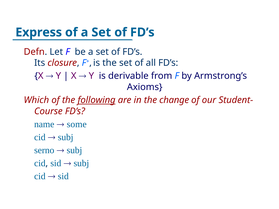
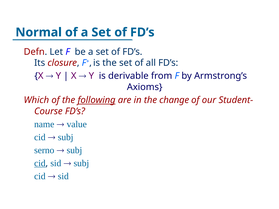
Express: Express -> Normal (39, 32)
some: some -> value (77, 124)
cid underline: none -> present (40, 163)
